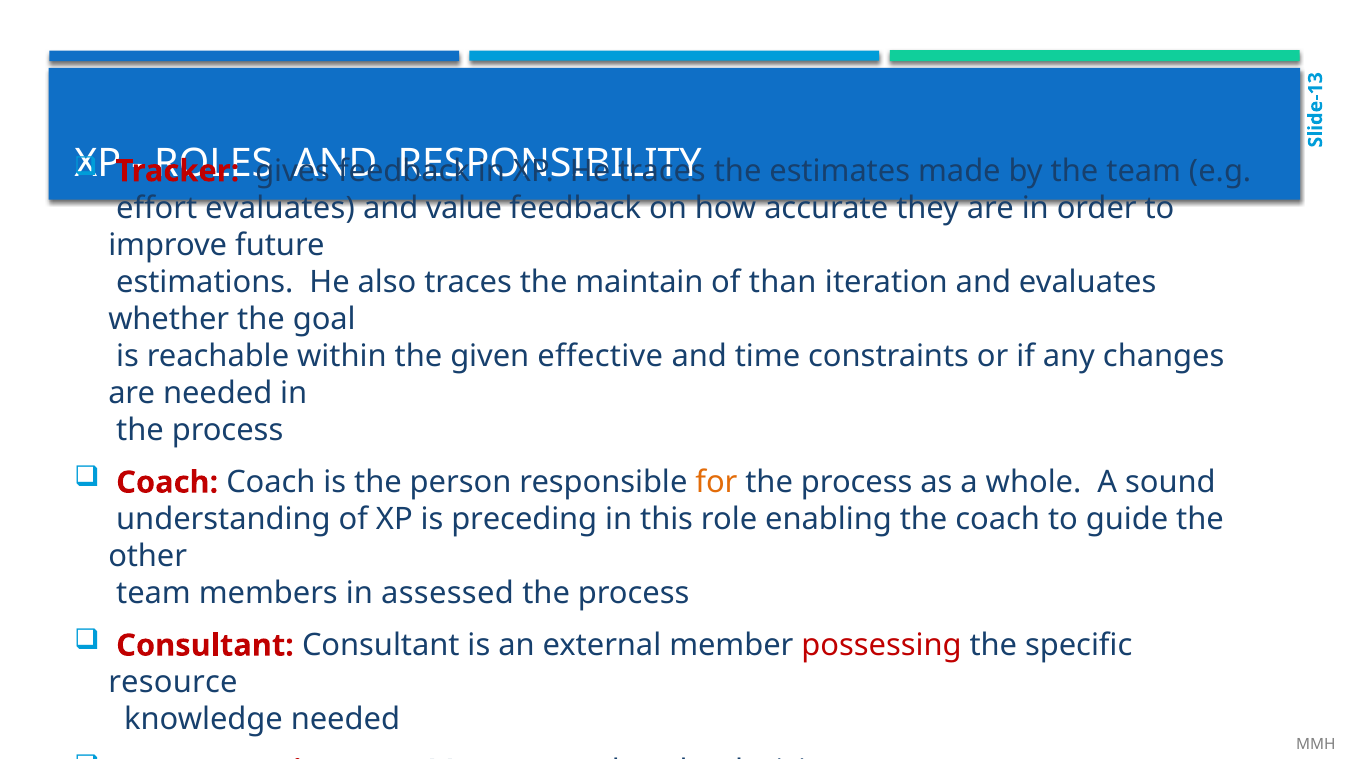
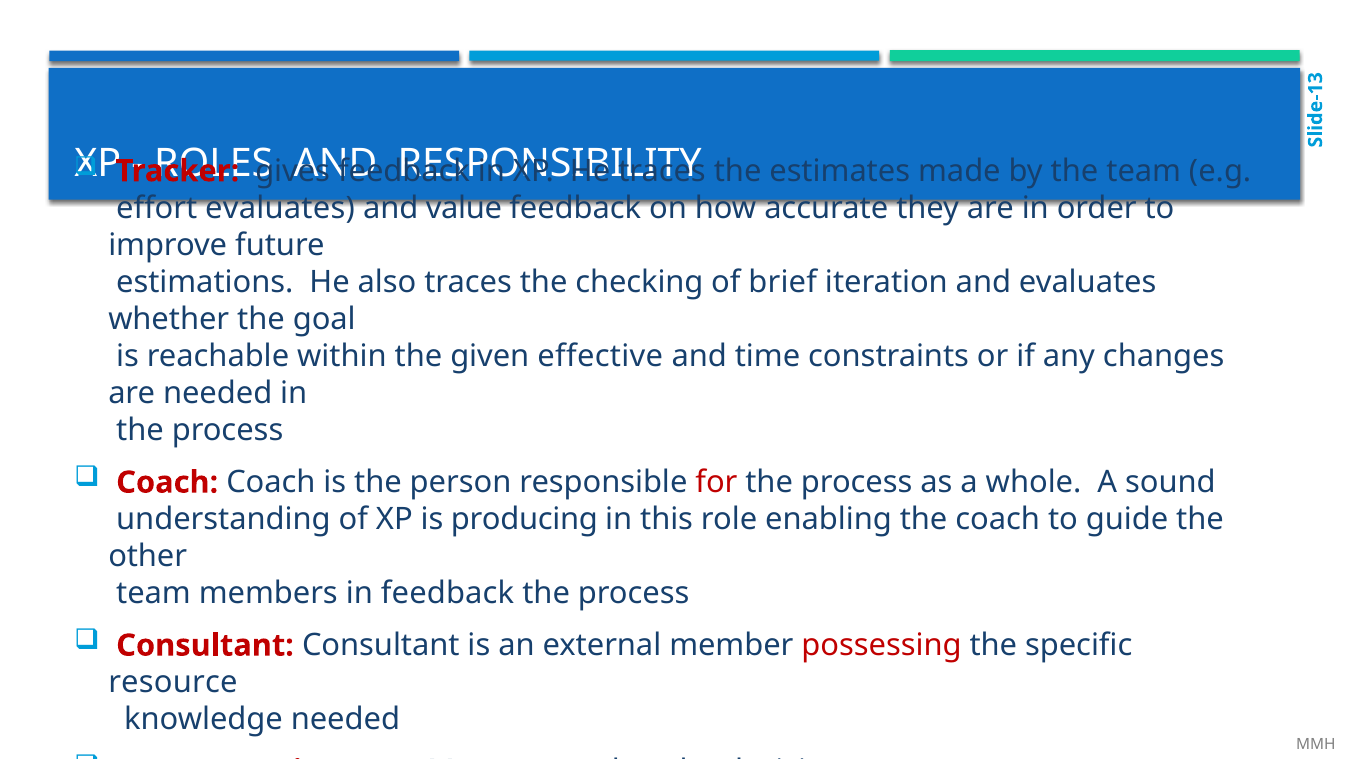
maintain: maintain -> checking (639, 282)
than: than -> brief (783, 282)
for colour: orange -> red (716, 482)
preceding: preceding -> producing (524, 519)
in assessed: assessed -> feedback (448, 594)
